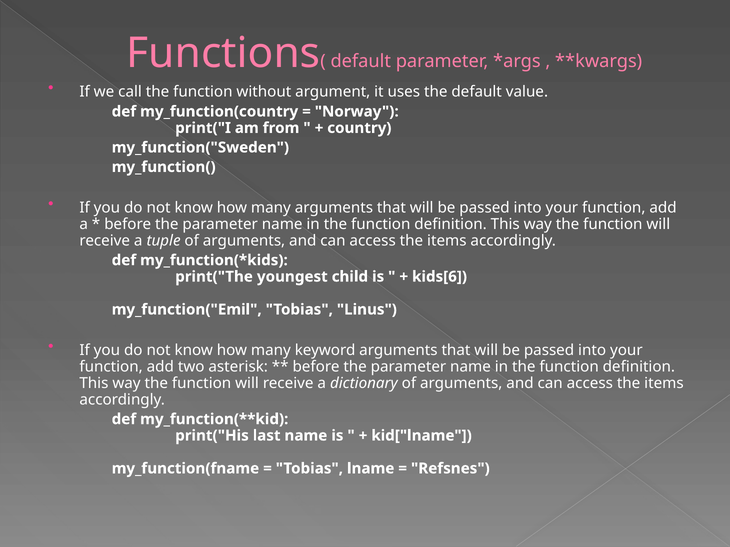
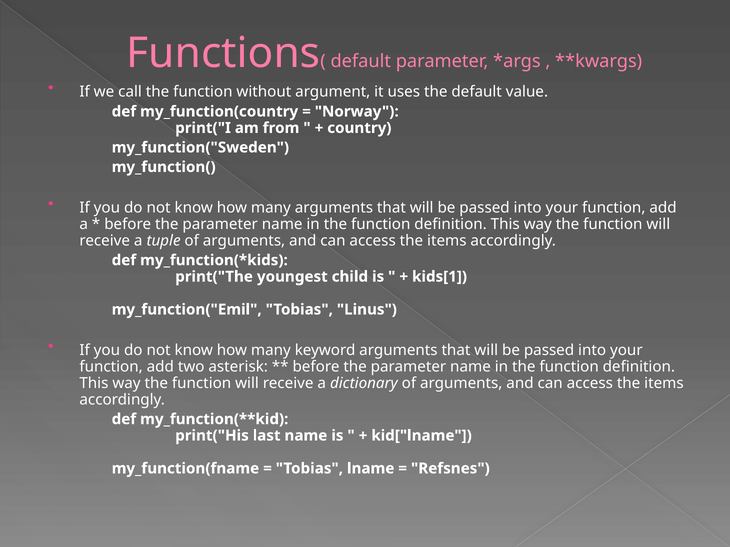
kids[6: kids[6 -> kids[1 (440, 277)
